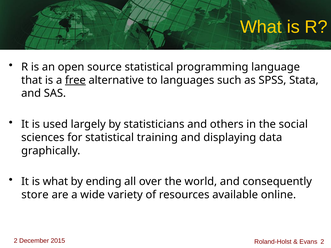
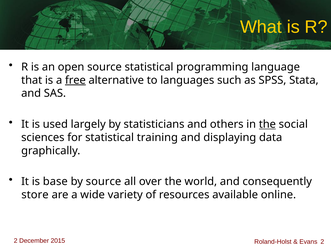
the underline: none -> present (267, 124)
is what: what -> base (55, 182)
by ending: ending -> source (103, 182)
